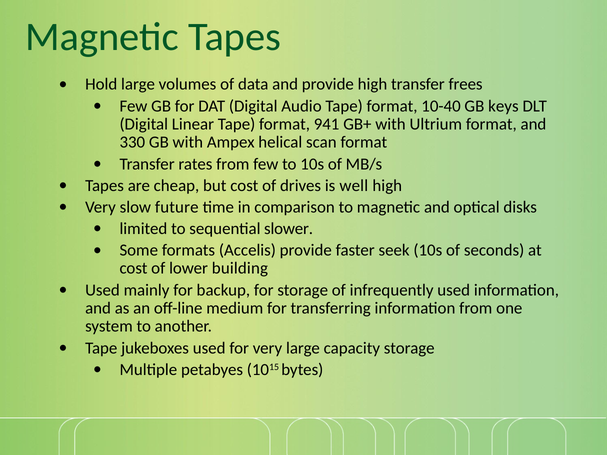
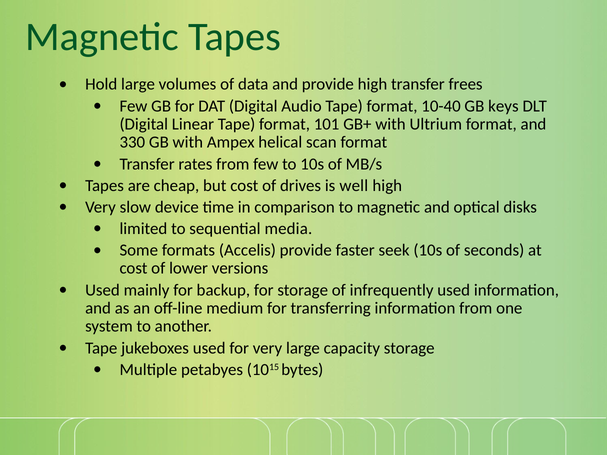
941: 941 -> 101 (327, 124)
future: future -> device (177, 207)
slower: slower -> media (288, 229)
building: building -> versions (240, 269)
